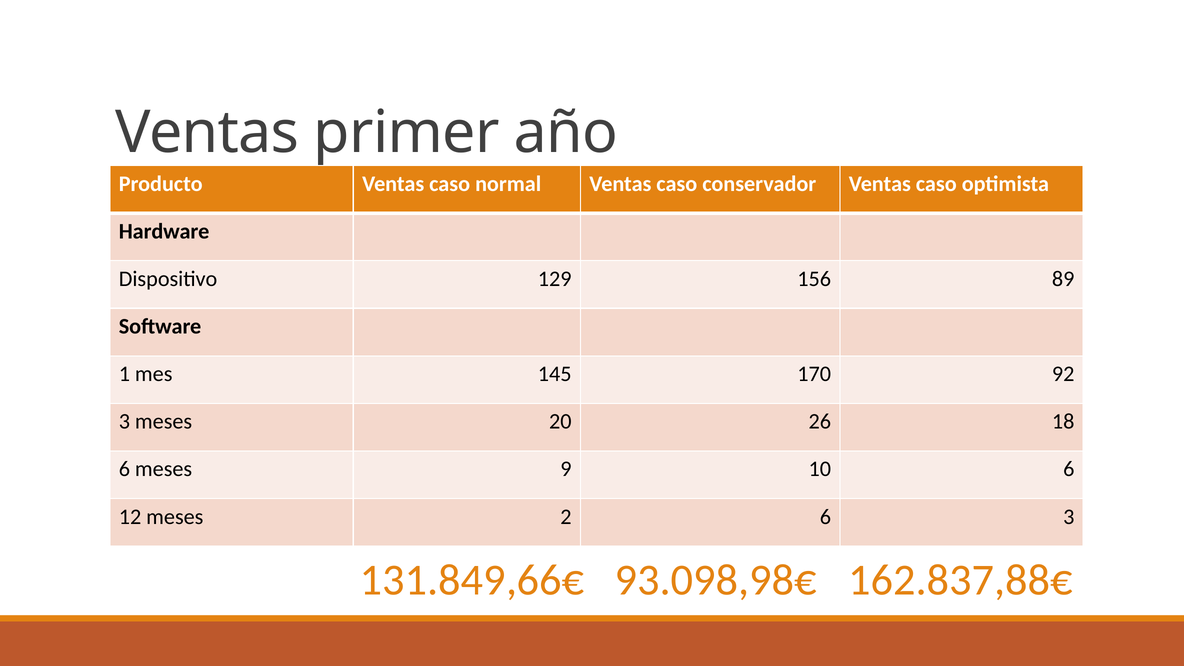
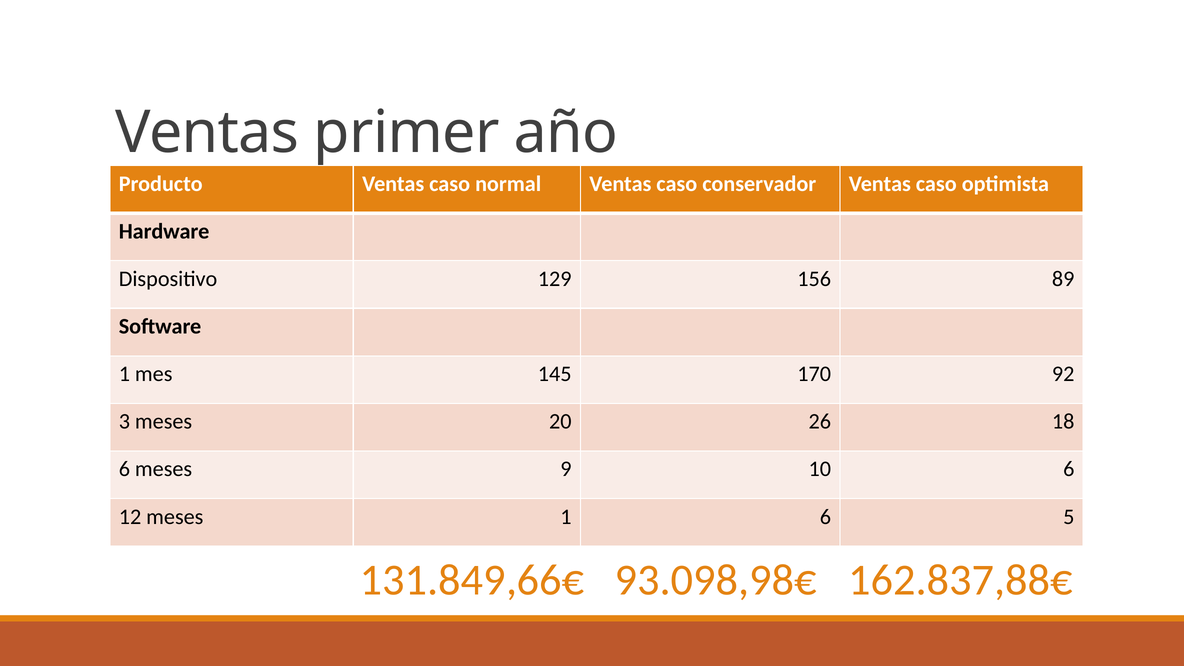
meses 2: 2 -> 1 (566, 517)
6 3: 3 -> 5 (1069, 517)
